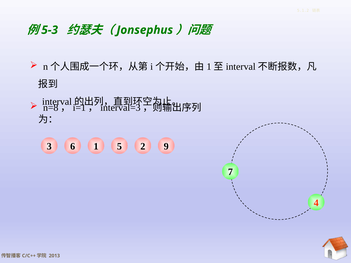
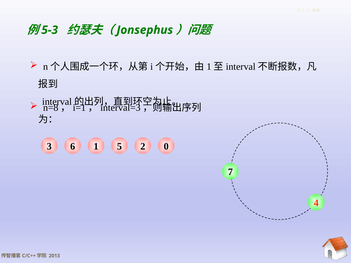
9: 9 -> 0 (166, 146)
